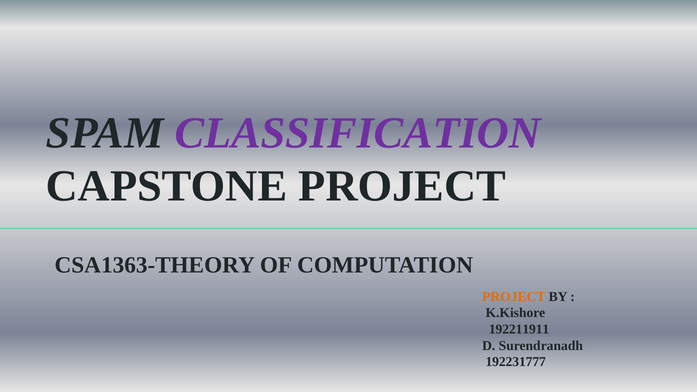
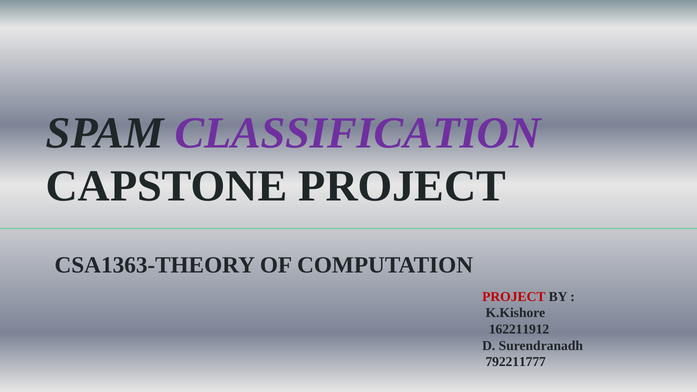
PROJECT colour: orange -> red (514, 297)
192211911: 192211911 -> 162211912 (519, 329)
192231777: 192231777 -> 792211777 (516, 362)
